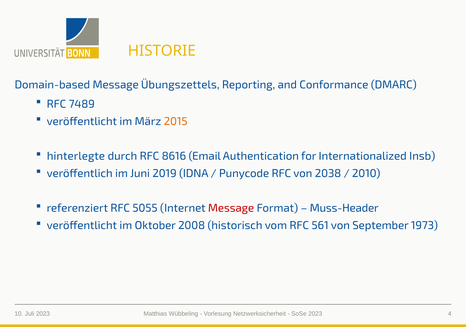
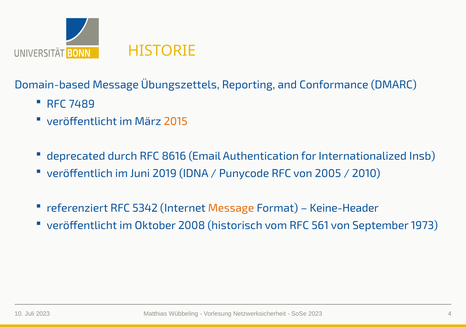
hinterlegte: hinterlegte -> deprecated (76, 156)
2038: 2038 -> 2005 (328, 173)
5055: 5055 -> 5342 (145, 208)
Message colour: red -> orange (231, 208)
Muss-Header: Muss-Header -> Keine-Header (344, 208)
